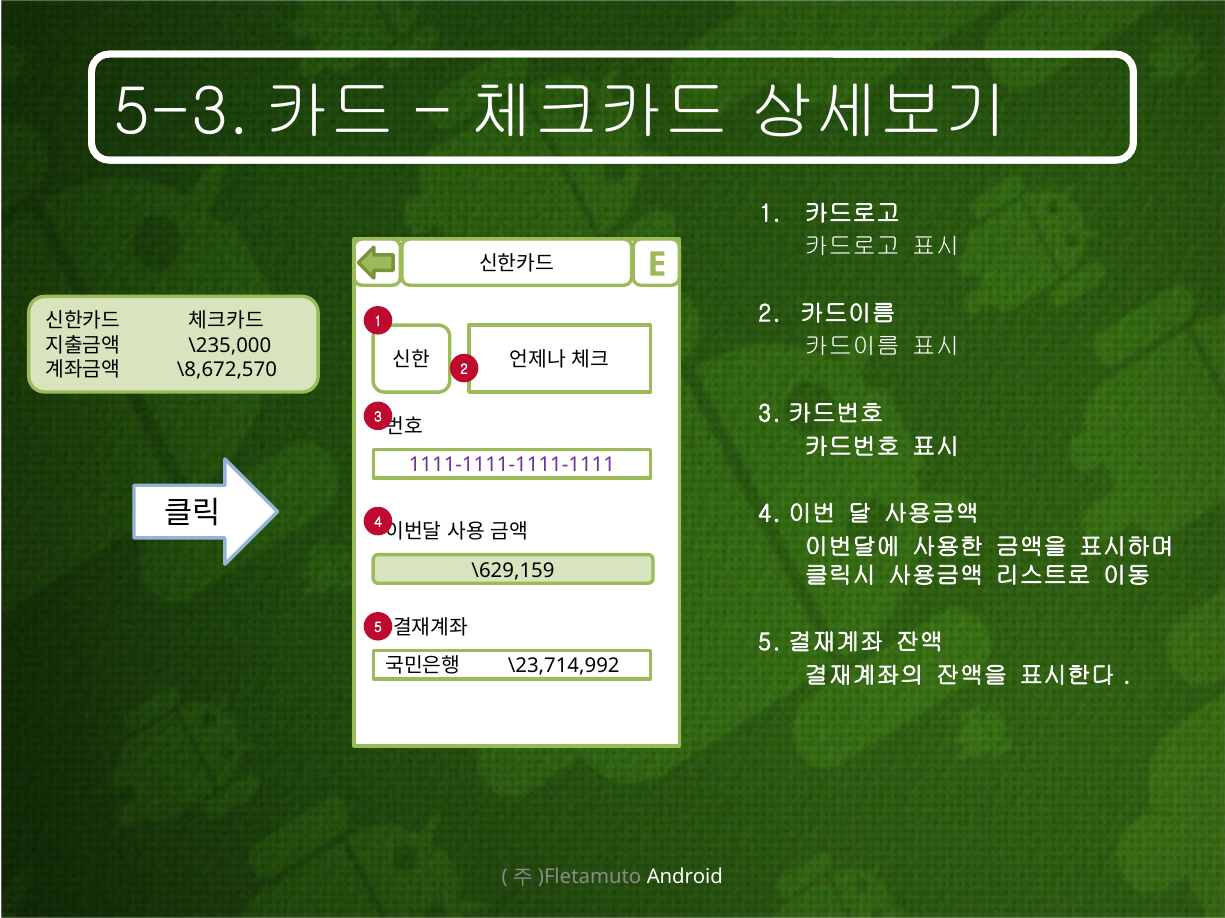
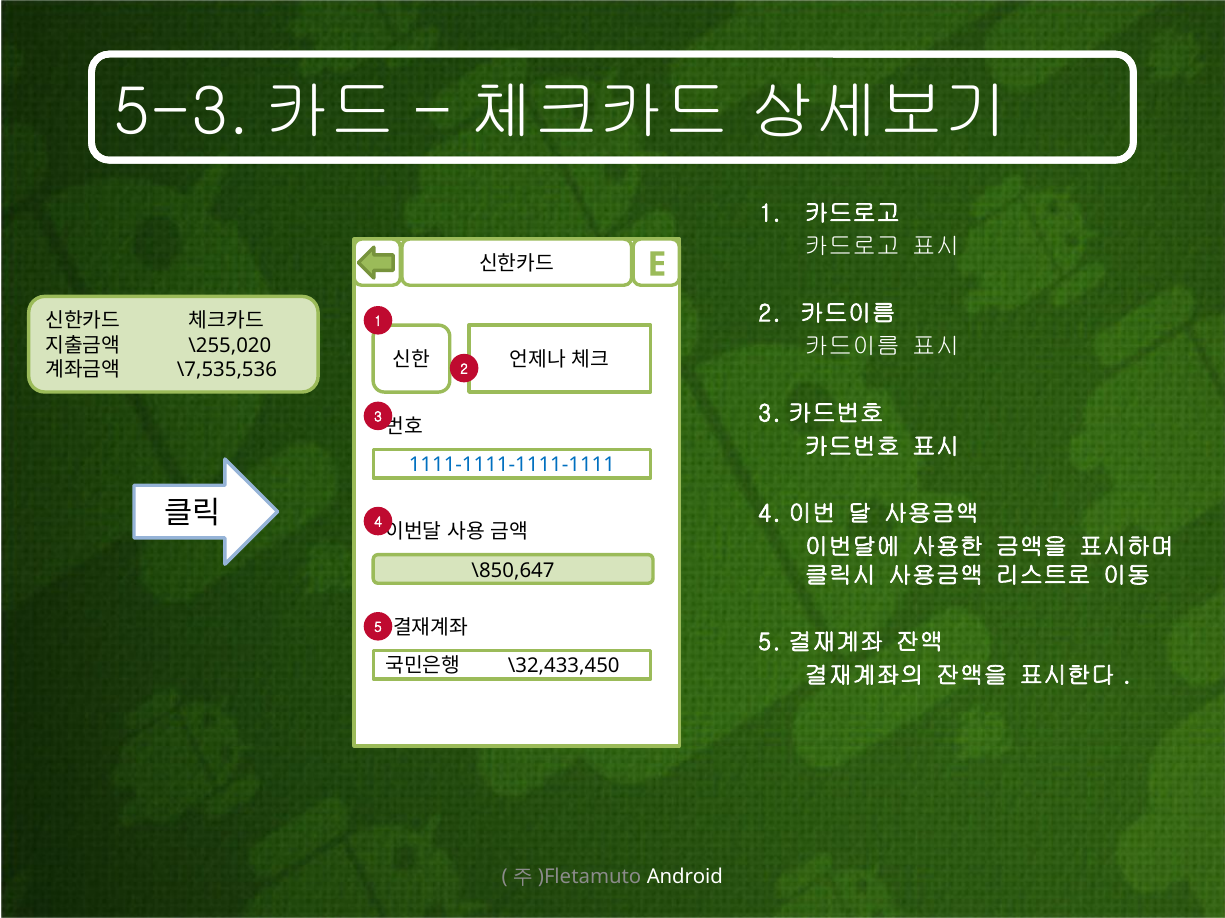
\235,000: \235,000 -> \255,020 (230, 346)
\8,672,570: \8,672,570 -> \7,535,536 (227, 370)
1111-1111-1111-1111 colour: purple -> blue (512, 466)
\629,159: \629,159 -> \850,647 (513, 571)
\23,714,992: \23,714,992 -> \32,433,450 (564, 667)
